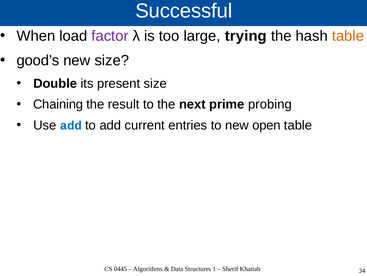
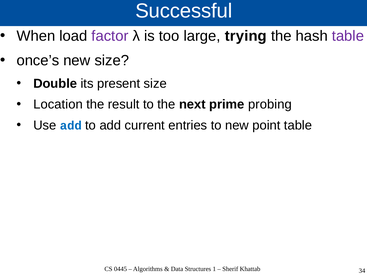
table colour: orange -> purple (348, 36)
good’s: good’s -> once’s (38, 60)
Chaining: Chaining -> Location (58, 104)
open: open -> point (266, 125)
